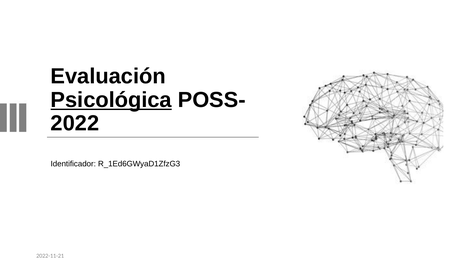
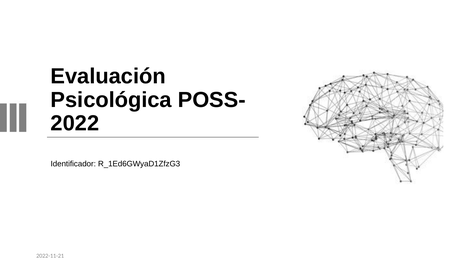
Psicológica underline: present -> none (111, 100)
